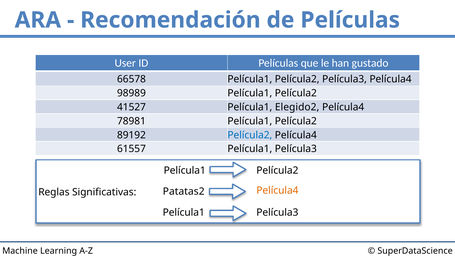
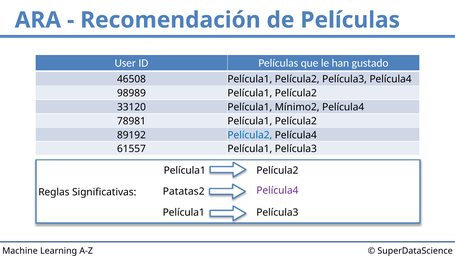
66578: 66578 -> 46508 (131, 79)
41527: 41527 -> 33120 (131, 107)
Elegido2: Elegido2 -> Mínimo2 (297, 107)
Película4 colour: orange -> purple (277, 191)
